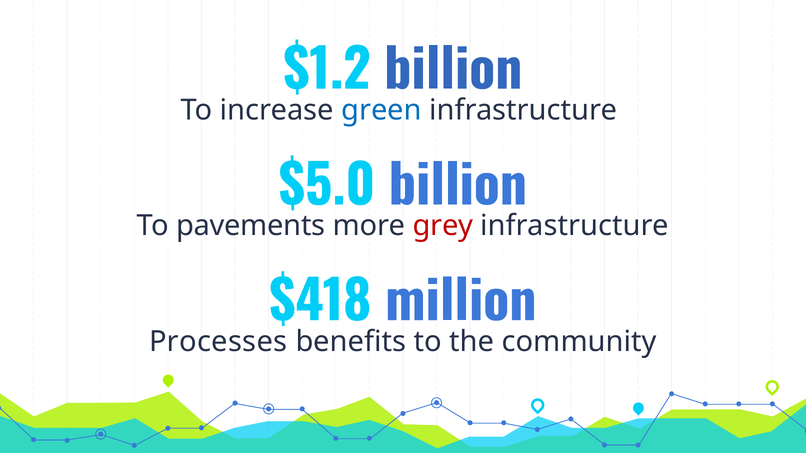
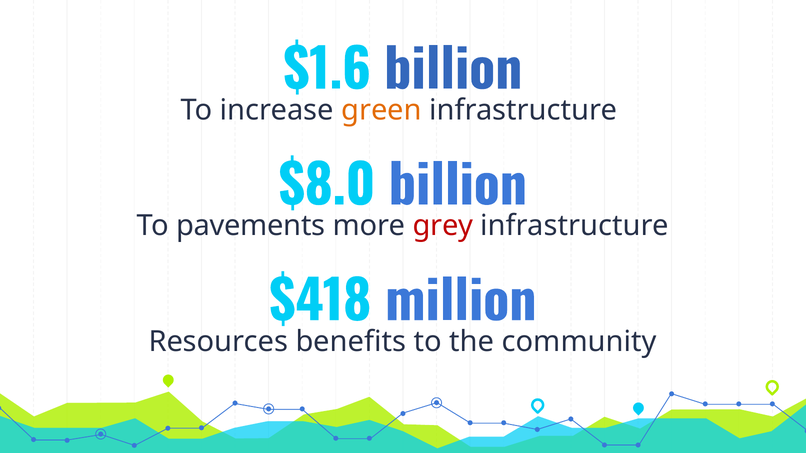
$1.2: $1.2 -> $1.6 (327, 71)
green colour: blue -> orange (382, 110)
$5.0: $5.0 -> $8.0 (327, 187)
Processes: Processes -> Resources (218, 342)
